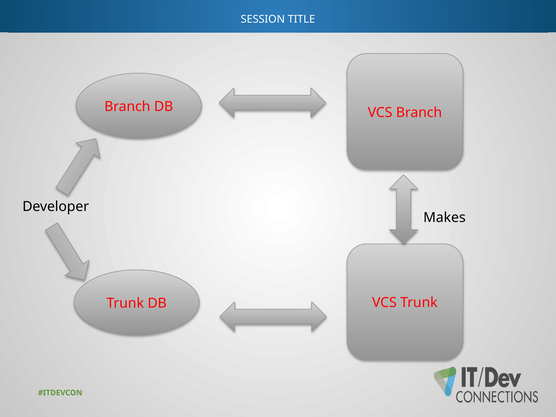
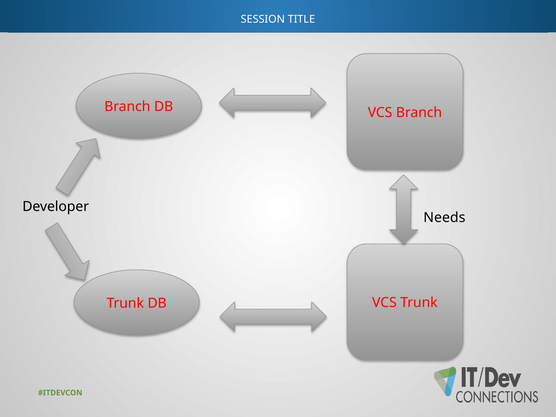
Makes: Makes -> Needs (444, 218)
